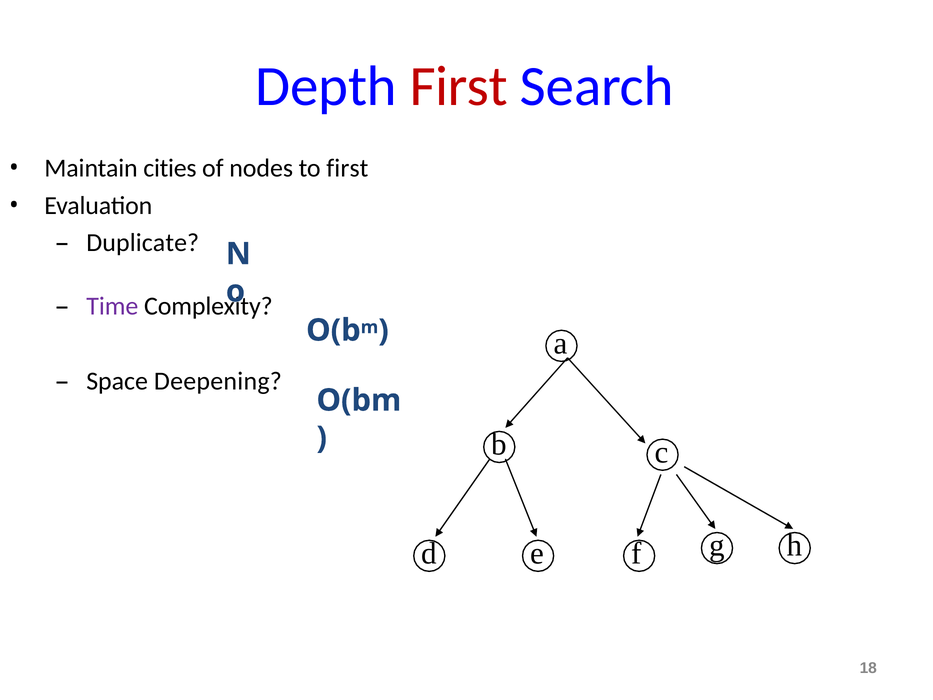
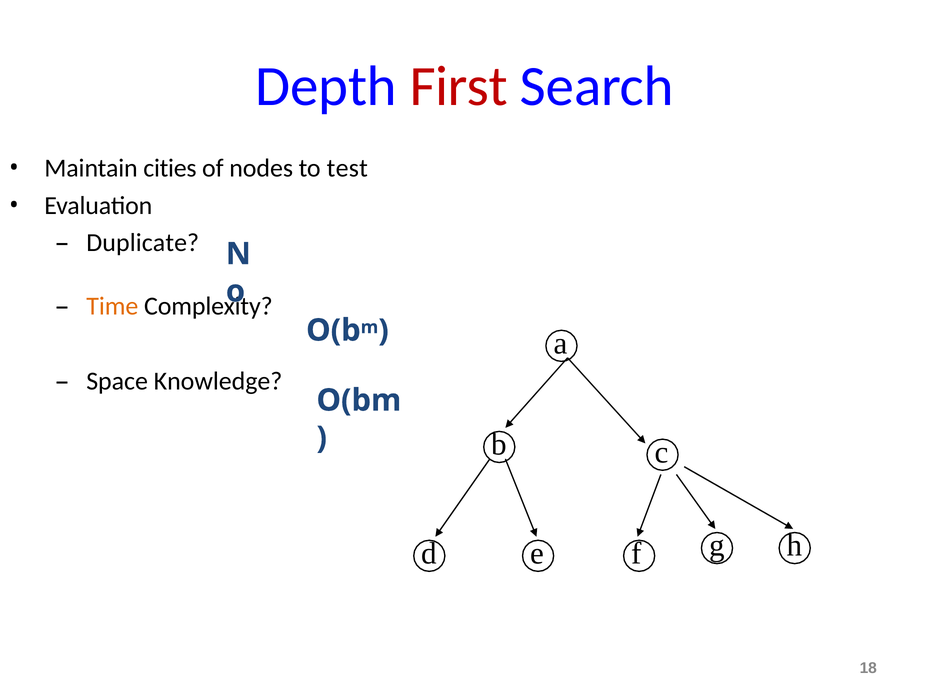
to first: first -> test (347, 168)
Time colour: purple -> orange (112, 306)
Deepening: Deepening -> Knowledge (218, 381)
